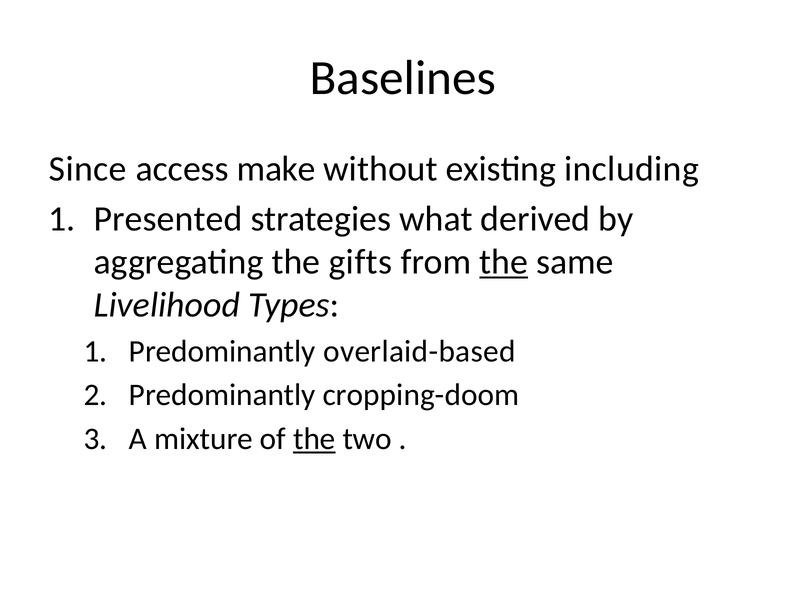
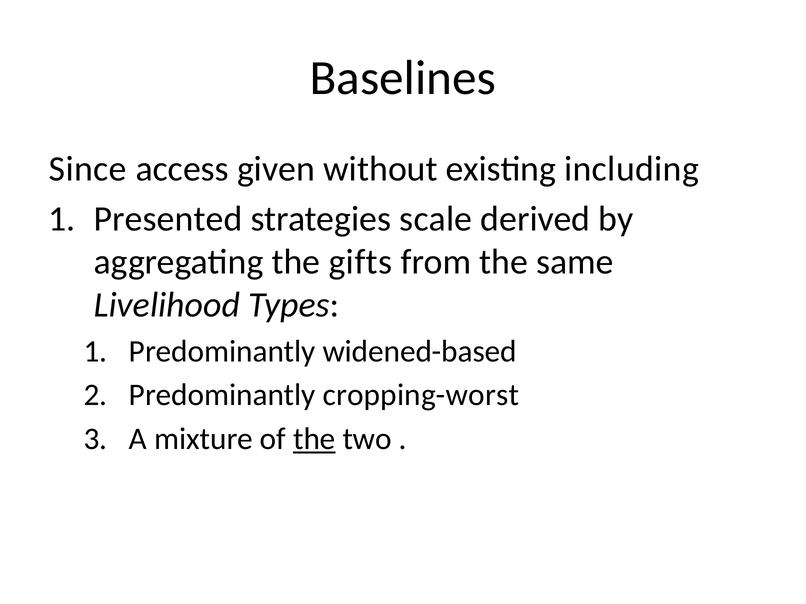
make: make -> given (276, 169)
what: what -> scale (436, 219)
the underline: present -> none (504, 262)
overlaid-based: overlaid-based -> widened-based (420, 352)
cropping-doom: cropping-doom -> cropping-worst (421, 395)
